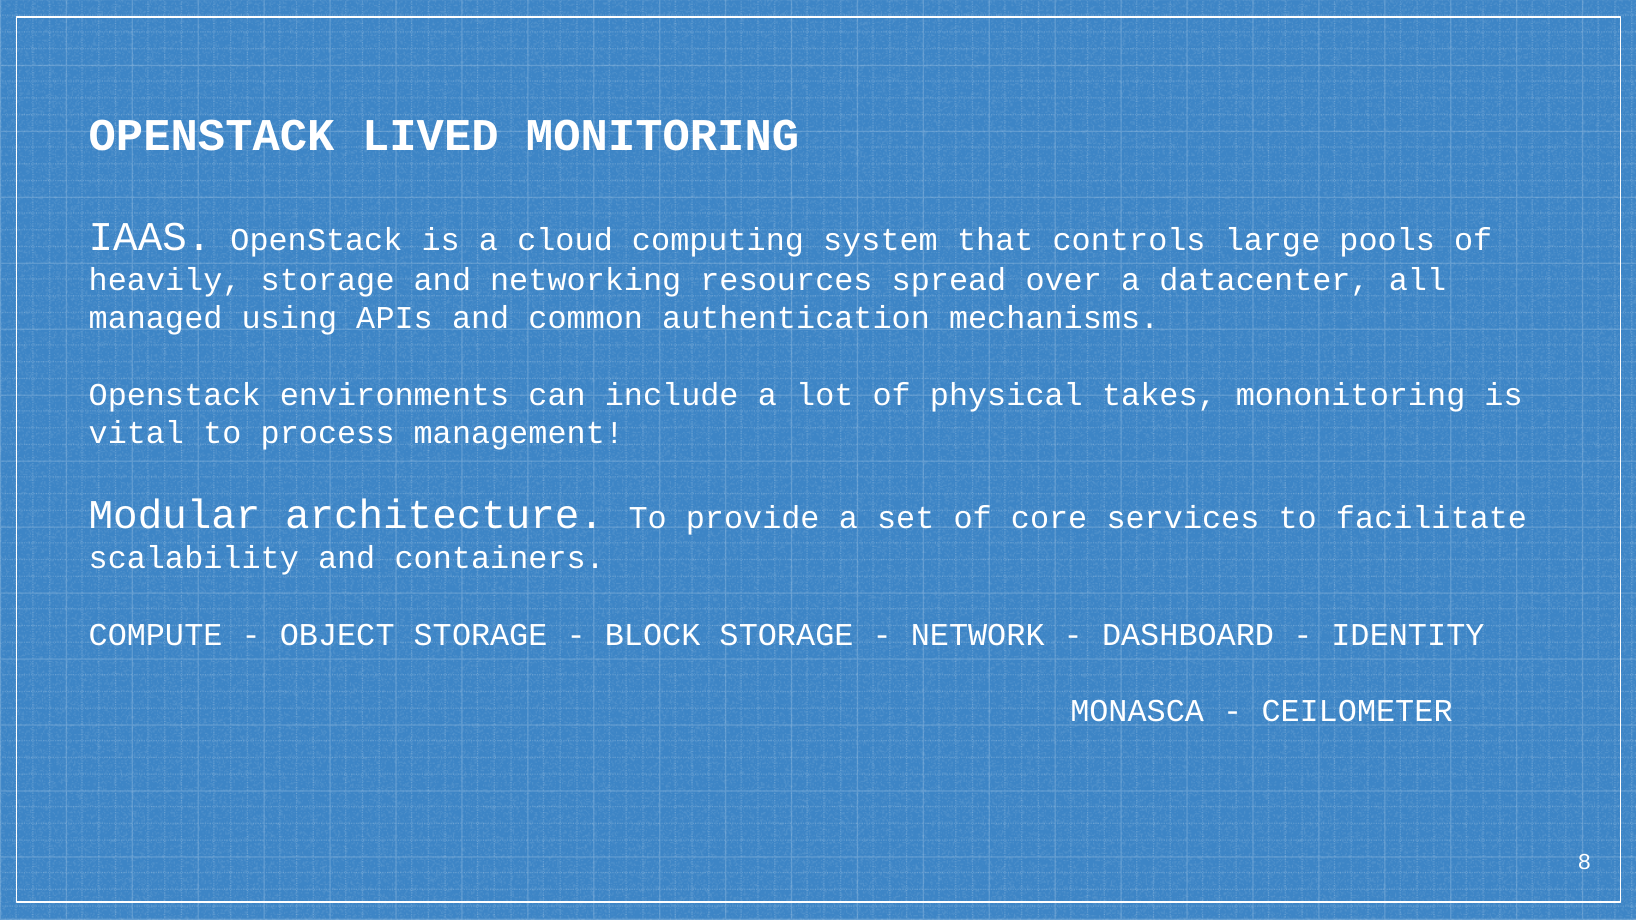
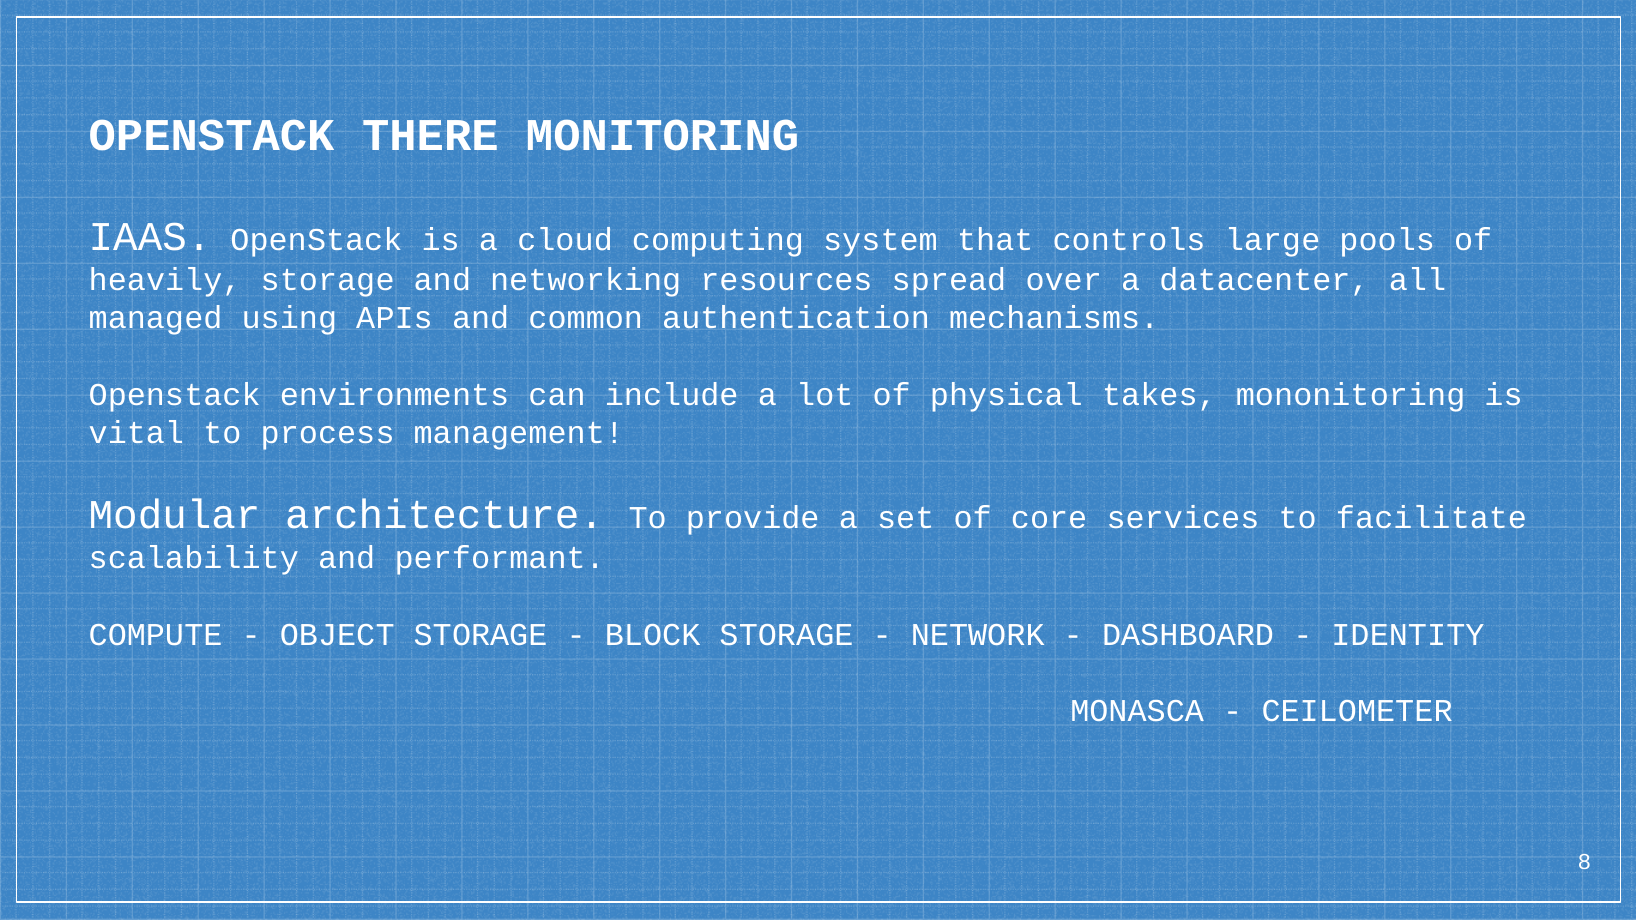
LIVED: LIVED -> THERE (430, 135)
containers: containers -> performant (500, 559)
